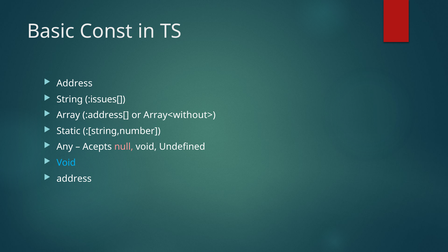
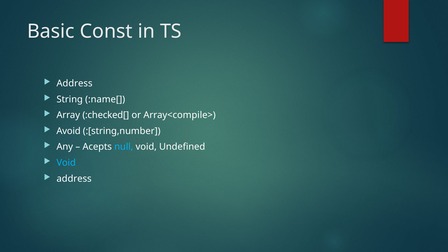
:issues[: :issues[ -> :name[ (105, 99)
:address[: :address[ -> :checked[ (106, 115)
Array<without>: Array<without> -> Array<compile> (180, 115)
Static: Static -> Avoid (69, 131)
null colour: pink -> light blue (124, 147)
